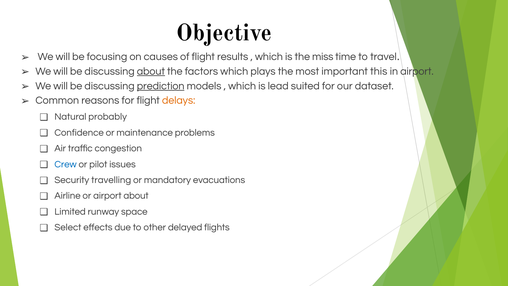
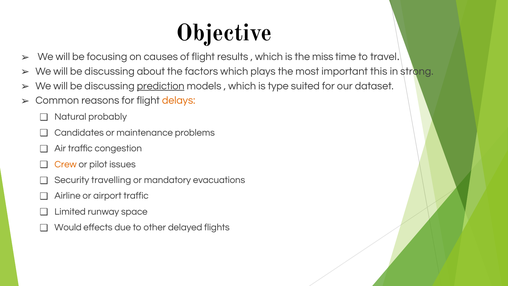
about underline: present -> none (151, 71)
in airport: airport -> strong (417, 71)
lead: lead -> type (278, 86)
Confidence: Confidence -> Candidates (79, 133)
Crew colour: blue -> orange (66, 164)
airport about: about -> traffic (136, 196)
Select: Select -> Would (68, 227)
